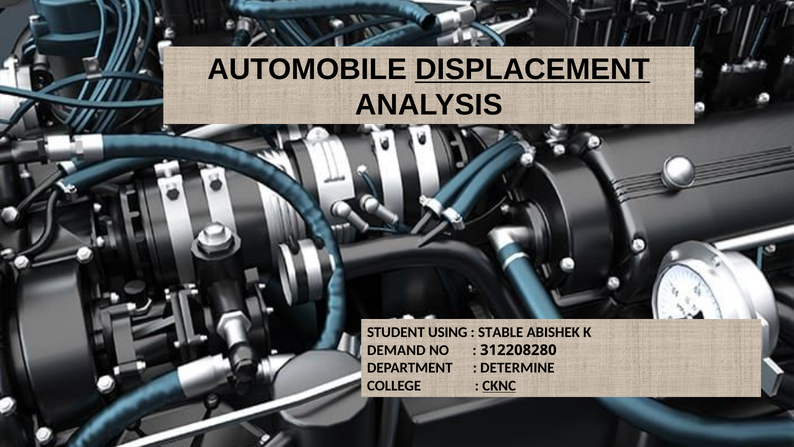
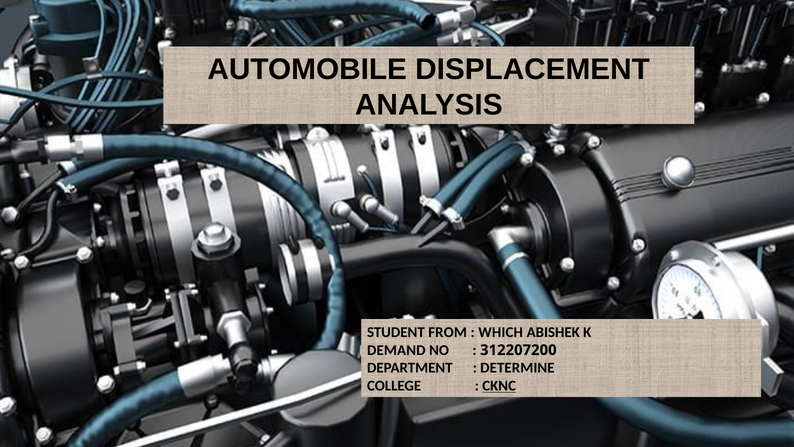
DISPLACEMENT underline: present -> none (533, 69)
USING: USING -> FROM (448, 332)
STABLE: STABLE -> WHICH (501, 332)
312208280: 312208280 -> 312207200 (518, 350)
